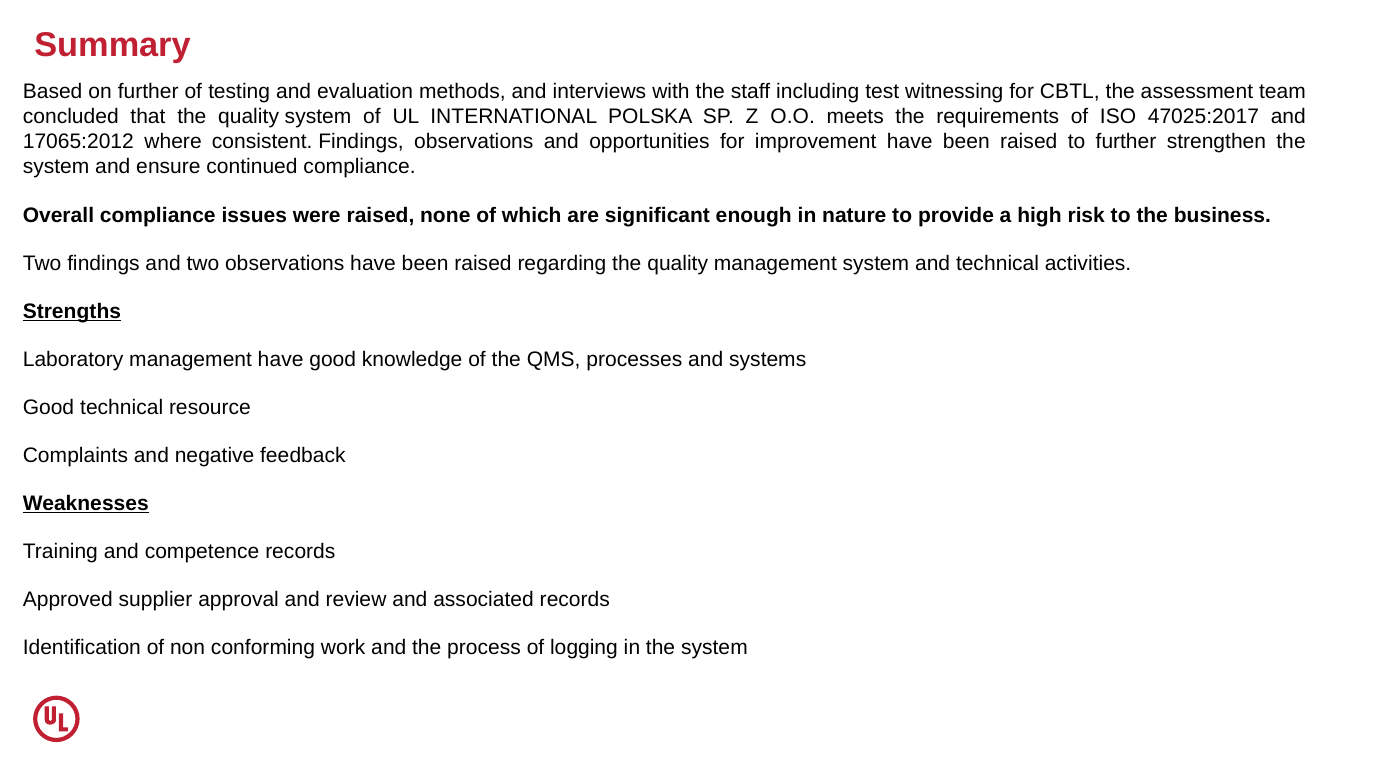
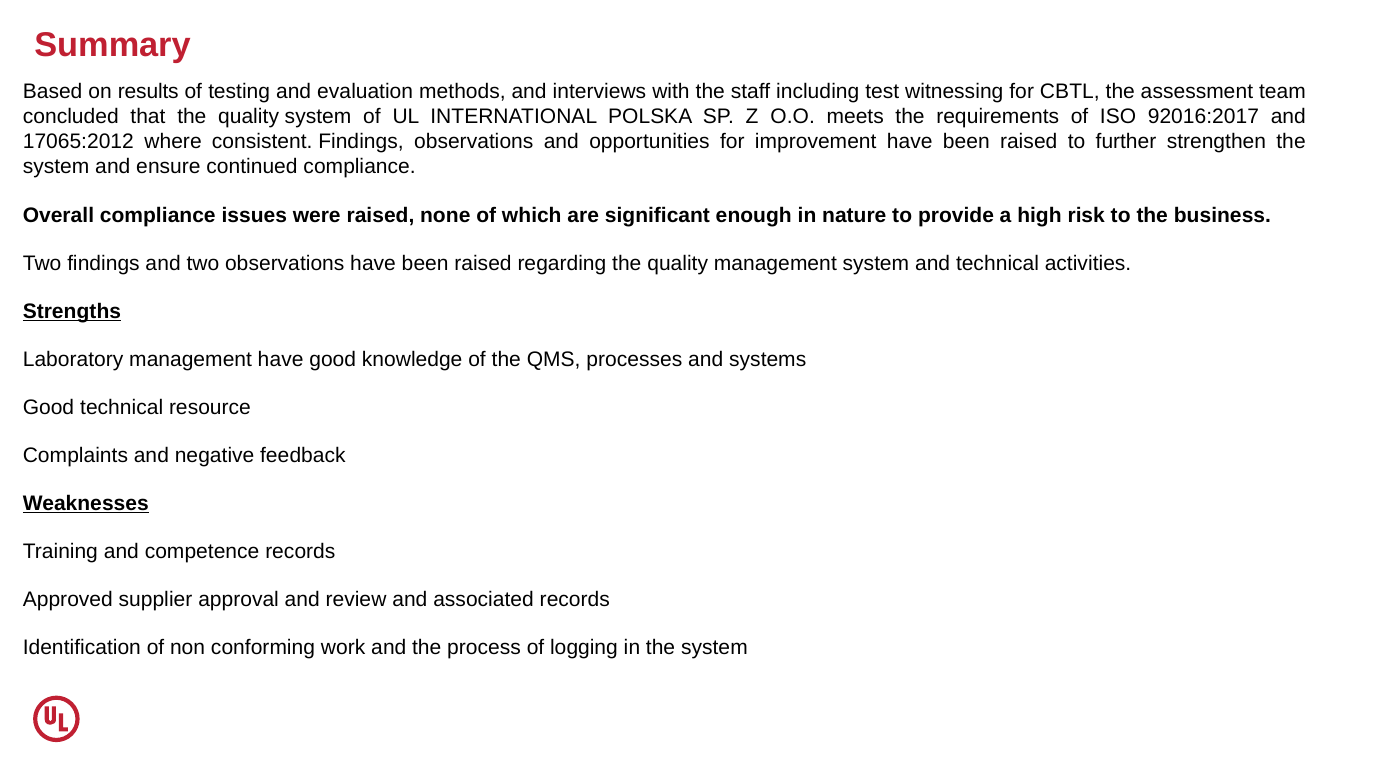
on further: further -> results (148, 91)
47025:2017: 47025:2017 -> 92016:2017 (1203, 117)
